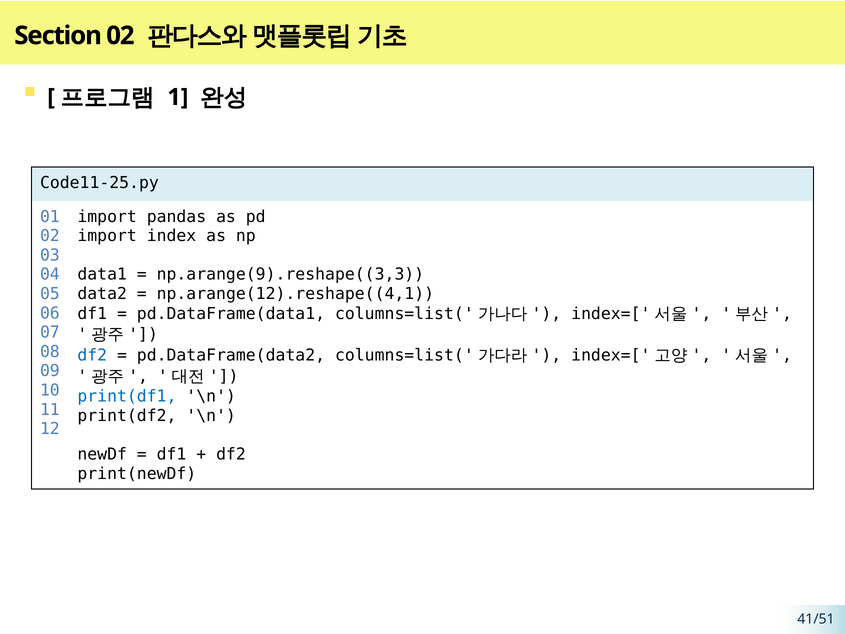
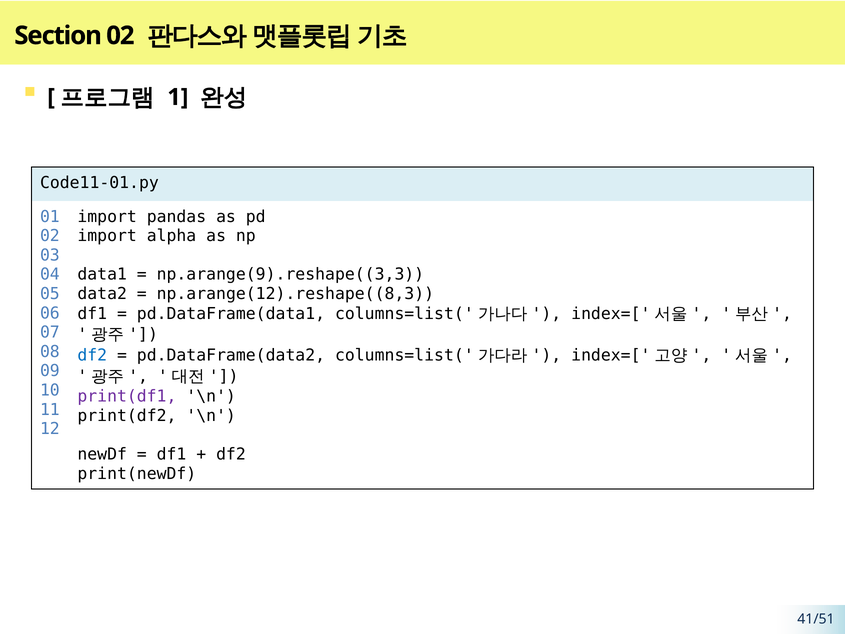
Code11-25.py: Code11-25.py -> Code11-01.py (99, 183)
index: index -> alpha (172, 236)
np.arange(12).reshape((4,1: np.arange(12).reshape((4,1 -> np.arange(12).reshape((8,3 (295, 294)
print(df1 colour: blue -> purple (127, 396)
